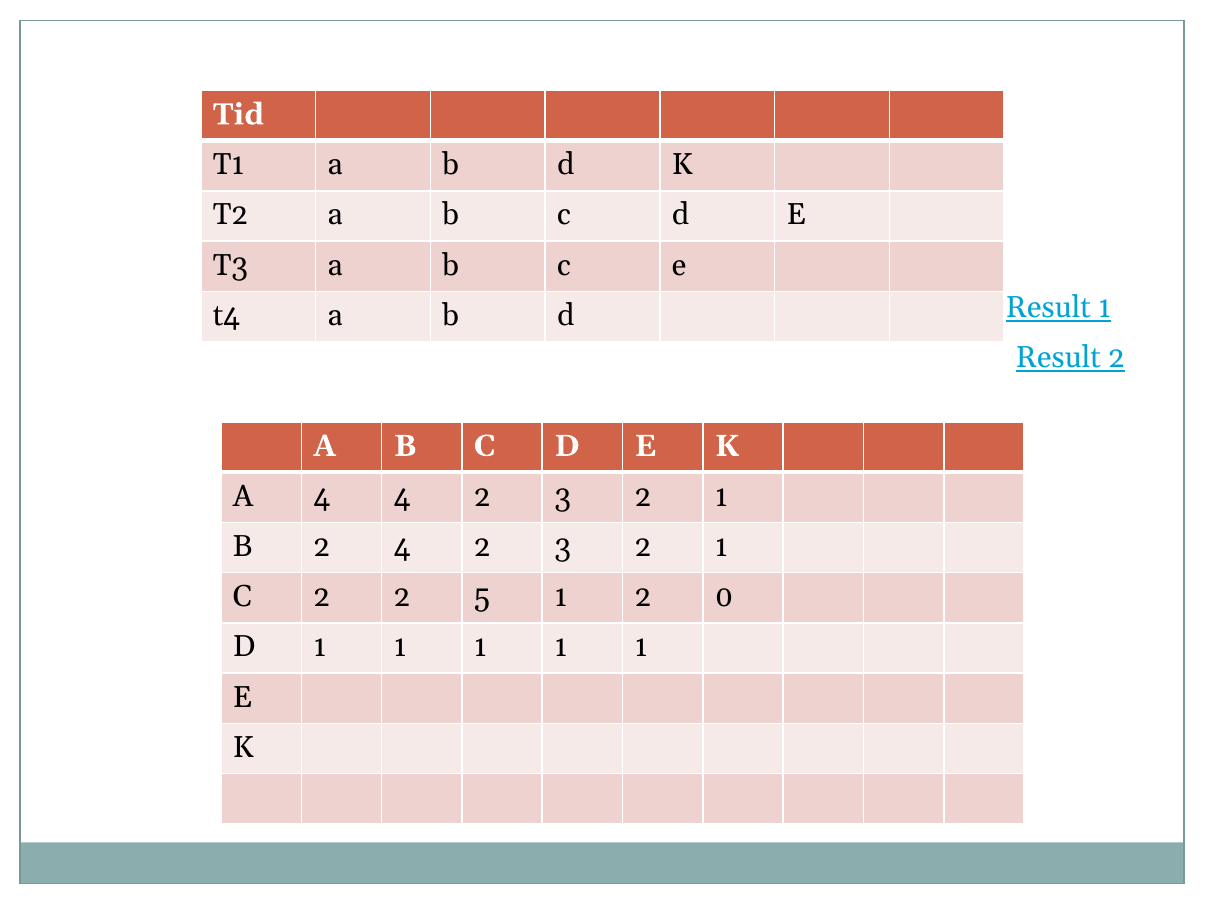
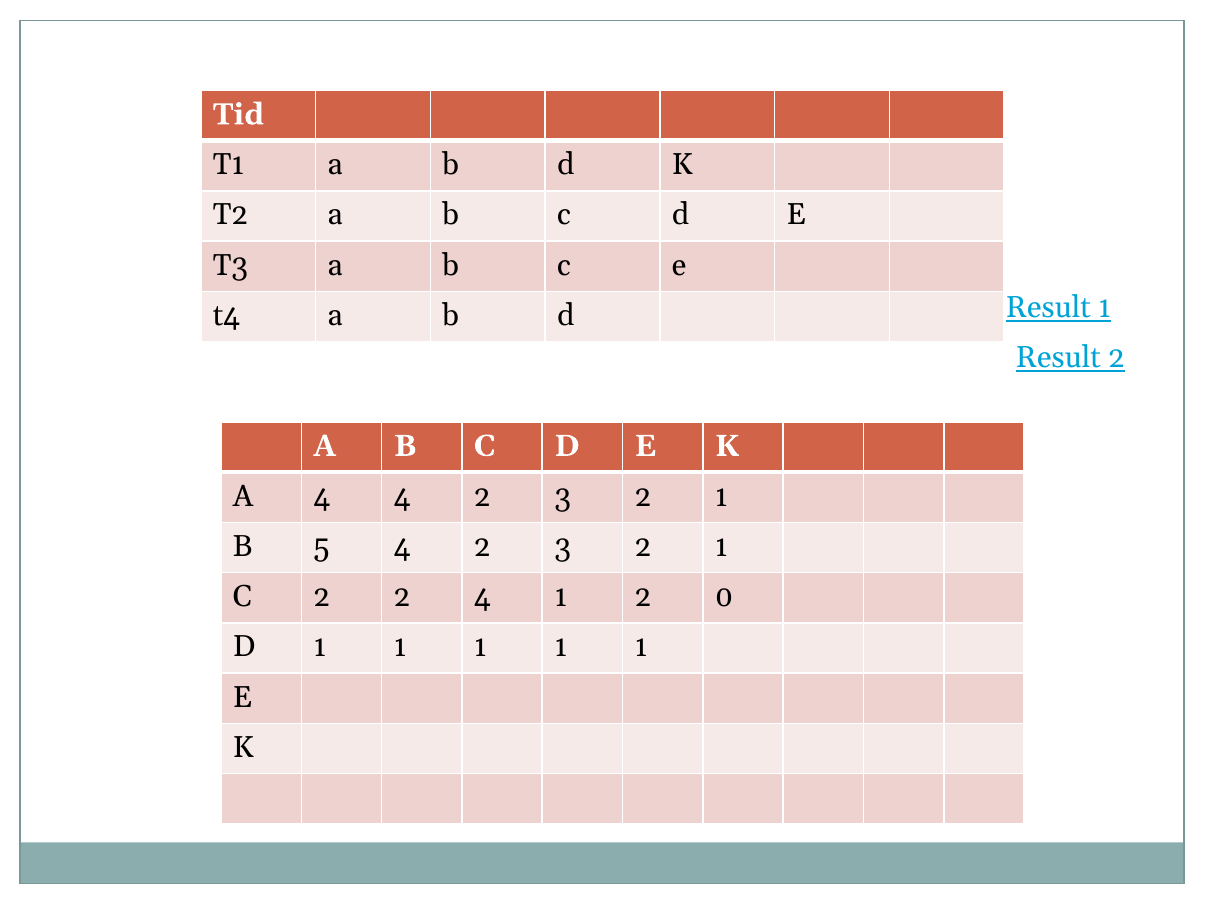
B 2: 2 -> 5 (322, 546)
2 5: 5 -> 4 (482, 596)
